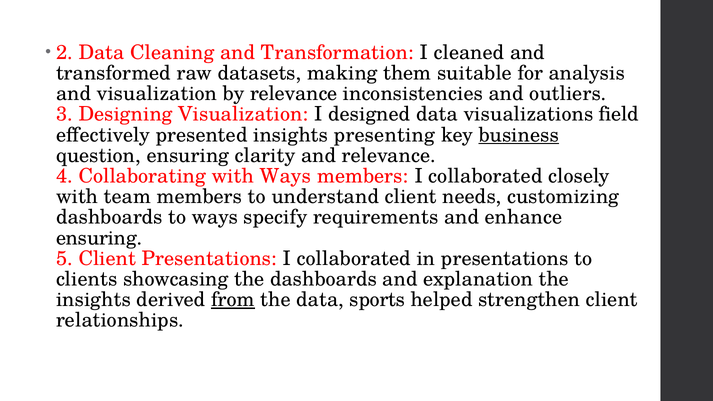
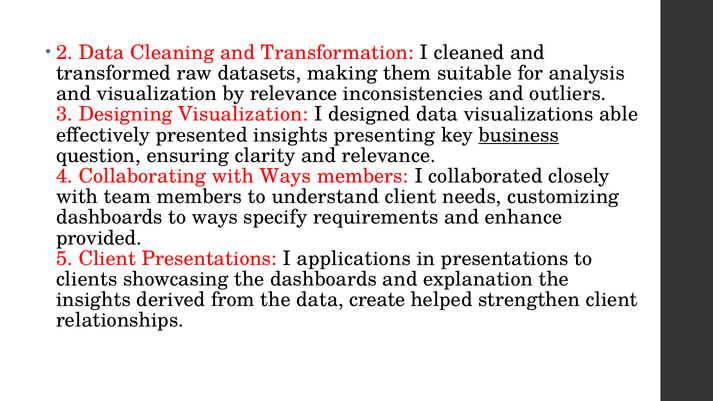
field: field -> able (619, 114)
ensuring: ensuring -> provided (99, 238)
Presentations I collaborated: collaborated -> applications (354, 259)
from underline: present -> none (233, 300)
sports: sports -> create (377, 300)
